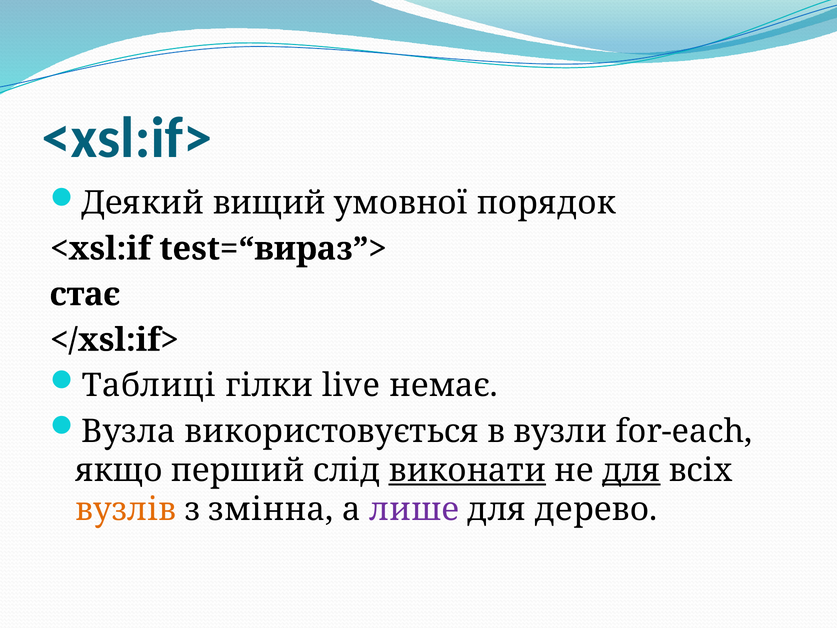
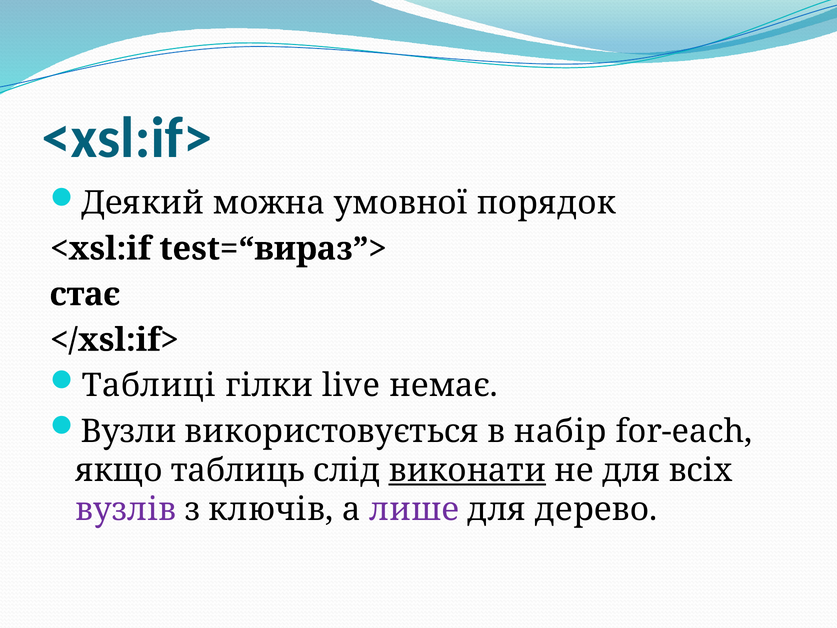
вищий: вищий -> можна (269, 203)
Вузла: Вузла -> Вузли (129, 431)
вузли: вузли -> набір (560, 431)
перший: перший -> таблиць (238, 470)
для underline: present -> none (631, 470)
вузлів colour: orange -> purple (126, 509)
змінна: змінна -> ключів (271, 509)
